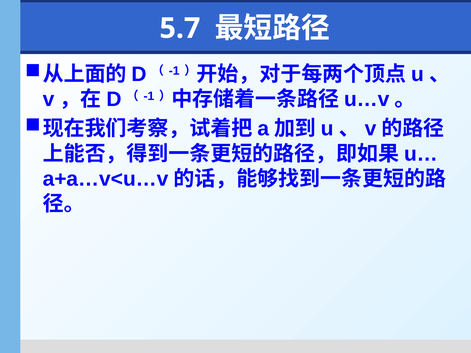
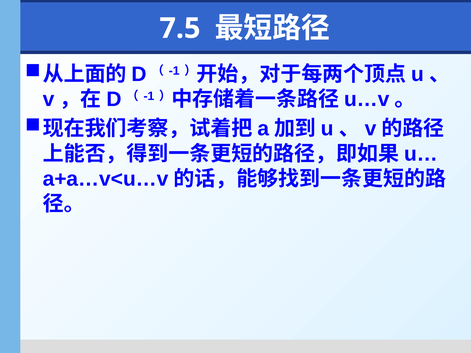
5.7: 5.7 -> 7.5 (180, 28)
